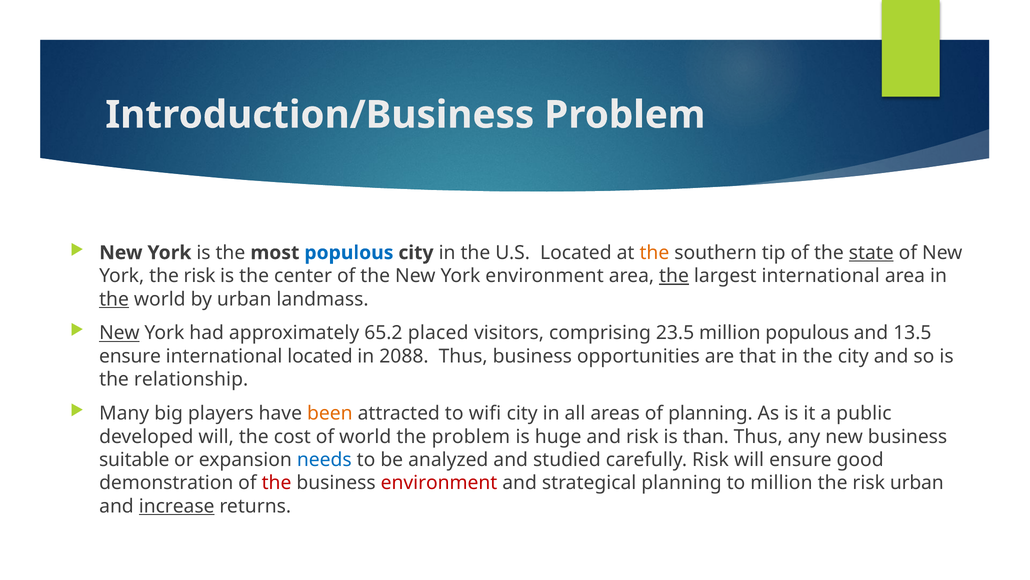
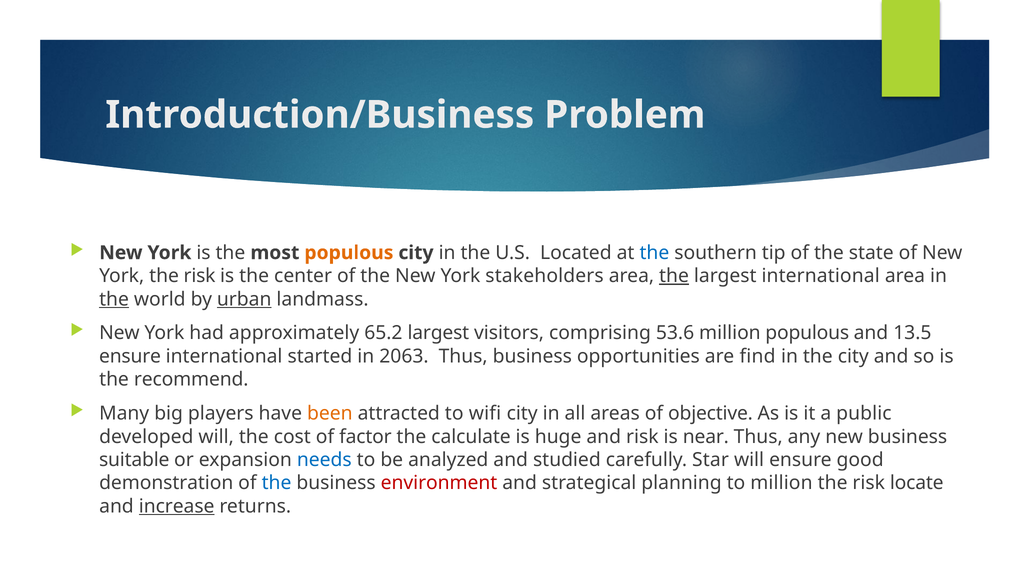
populous colour: blue -> orange (349, 252)
the colour: orange -> blue (654, 252)
state underline: present -> none (871, 252)
York environment: environment -> stakeholders (545, 276)
urban underline: none -> present (244, 299)
New underline: present -> none (119, 333)
65.2 placed: placed -> largest (438, 333)
23.5: 23.5 -> 53.6 (675, 333)
international located: located -> started (320, 356)
2088: 2088 -> 2063 (404, 356)
that: that -> find (758, 356)
relationship: relationship -> recommend (191, 379)
of planning: planning -> objective (710, 413)
of world: world -> factor (365, 436)
the problem: problem -> calculate (471, 436)
than: than -> near (706, 436)
carefully Risk: Risk -> Star (710, 459)
the colour: red -> blue (277, 483)
risk urban: urban -> locate (917, 483)
